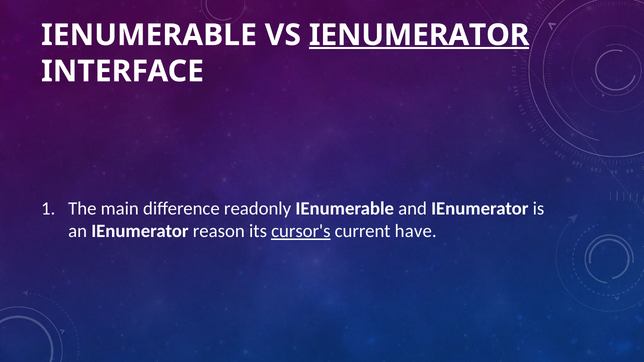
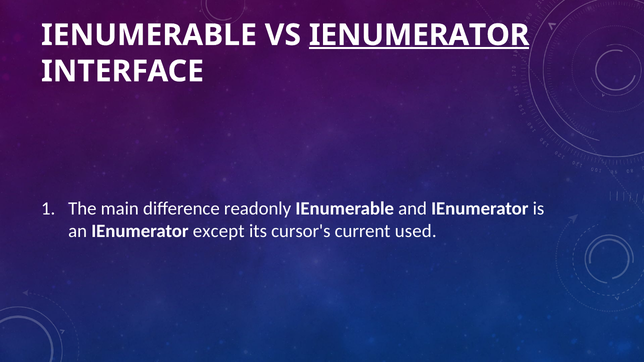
reason: reason -> except (219, 231)
cursor's underline: present -> none (301, 231)
have: have -> used (416, 231)
